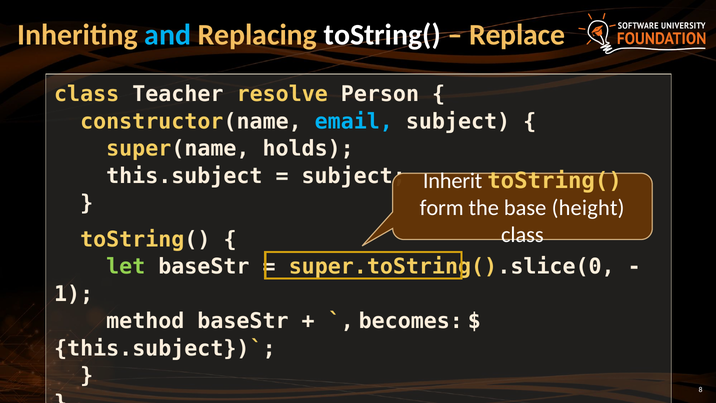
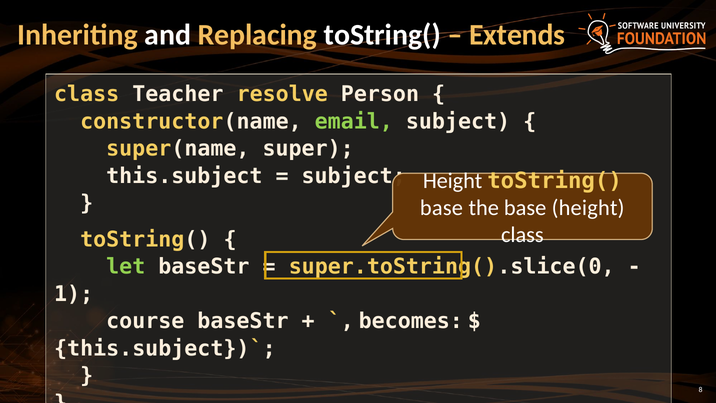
and colour: light blue -> white (168, 35)
Replace: Replace -> Extends (517, 35)
email colour: light blue -> light green (354, 121)
holds: holds -> super (308, 149)
Inherit: Inherit -> Height (453, 181)
form: form -> base (441, 208)
method: method -> course (145, 321)
